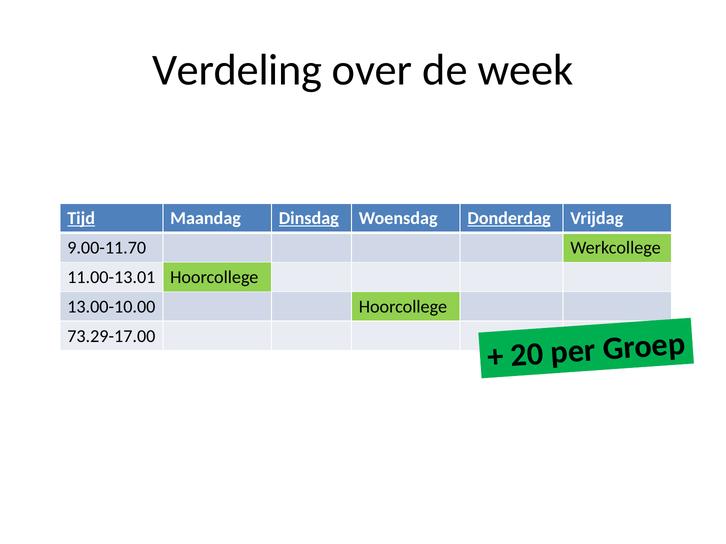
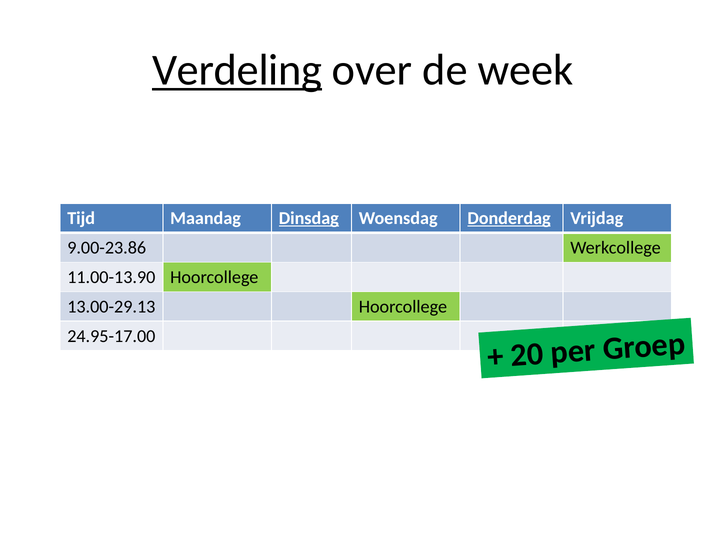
Verdeling underline: none -> present (237, 70)
Tijd underline: present -> none (81, 219)
9.00-11.70: 9.00-11.70 -> 9.00-23.86 (107, 248)
11.00-13.01: 11.00-13.01 -> 11.00-13.90 (111, 277)
13.00-10.00: 13.00-10.00 -> 13.00-29.13 (111, 307)
73.29-17.00: 73.29-17.00 -> 24.95-17.00 (111, 336)
